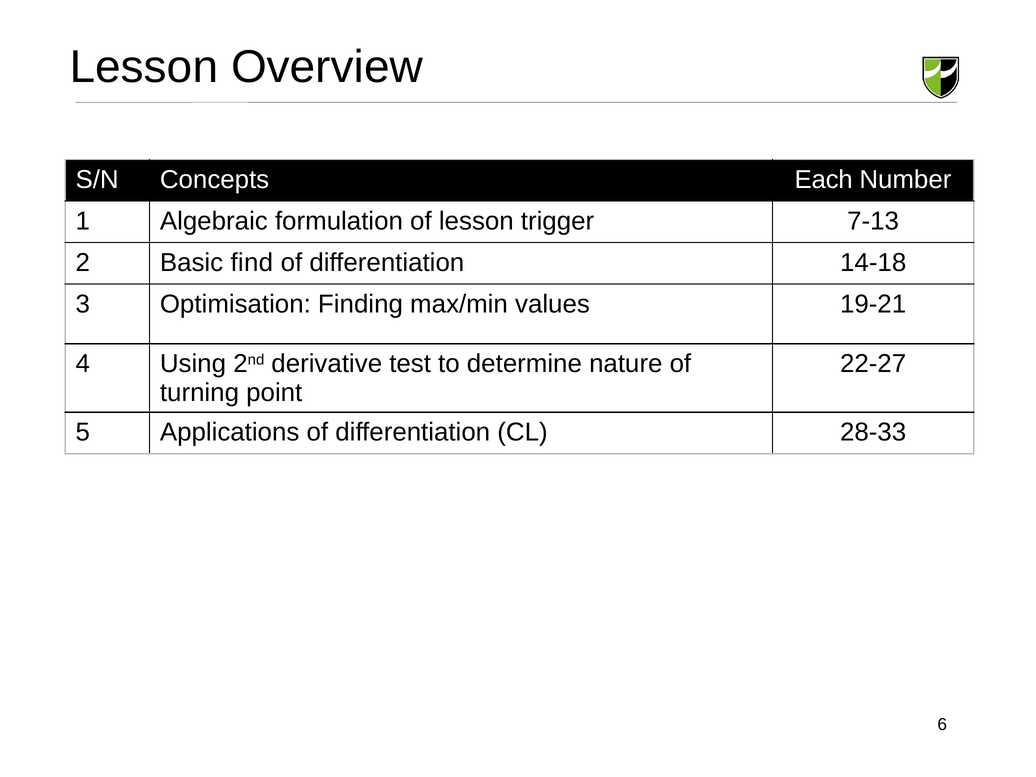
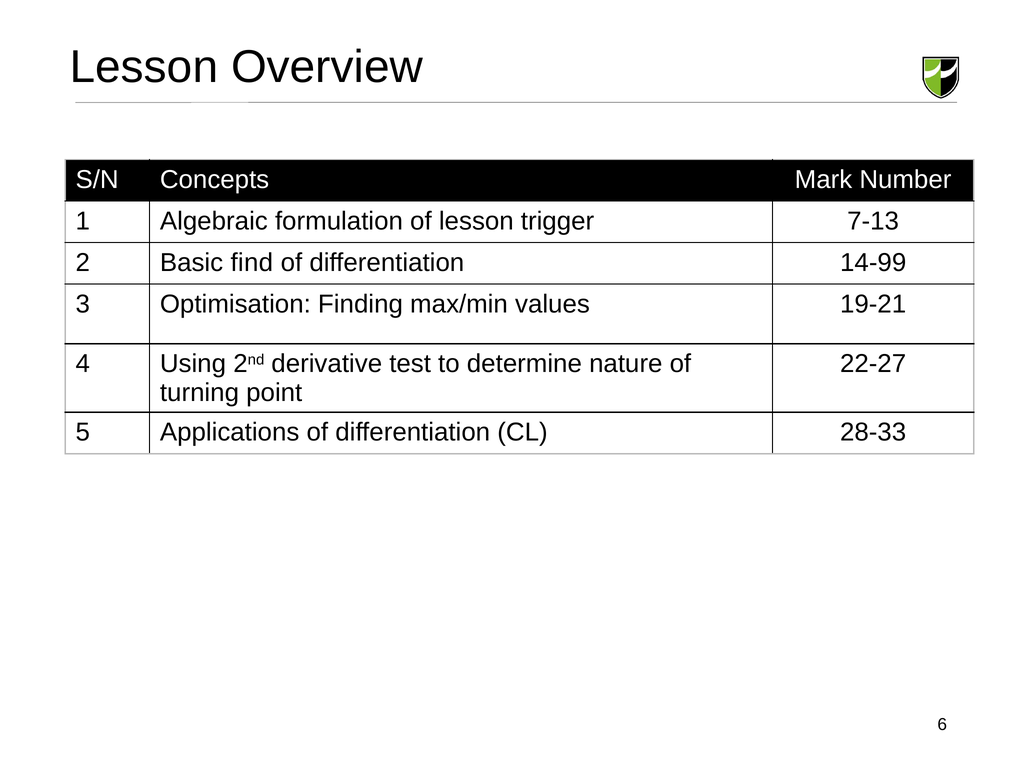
Each: Each -> Mark (823, 180)
14-18: 14-18 -> 14-99 (873, 263)
